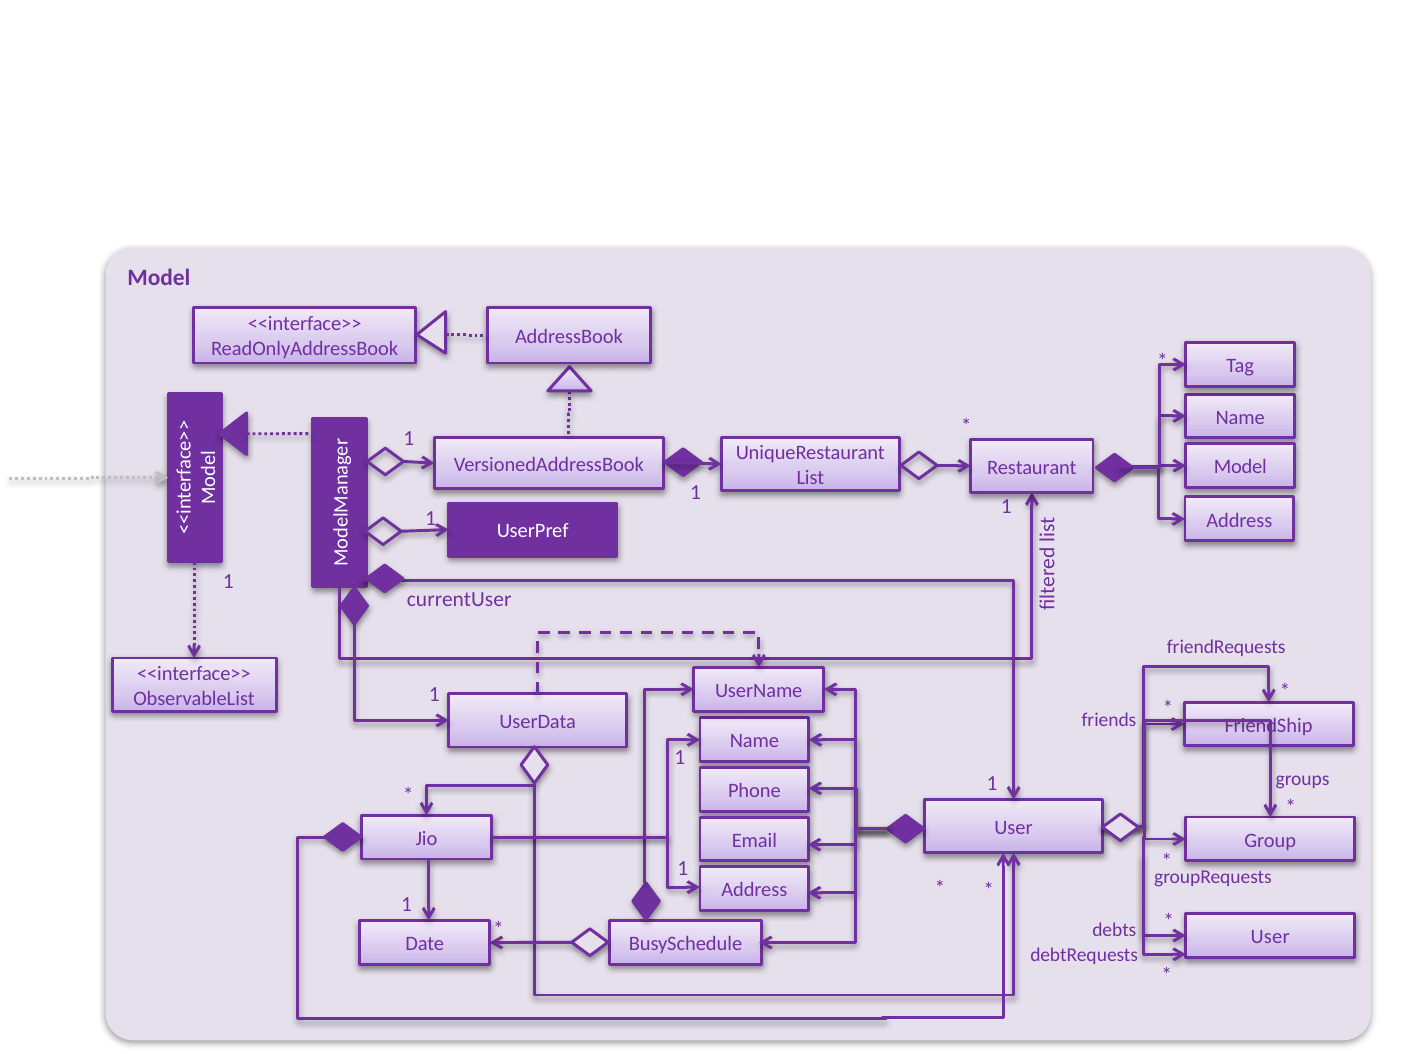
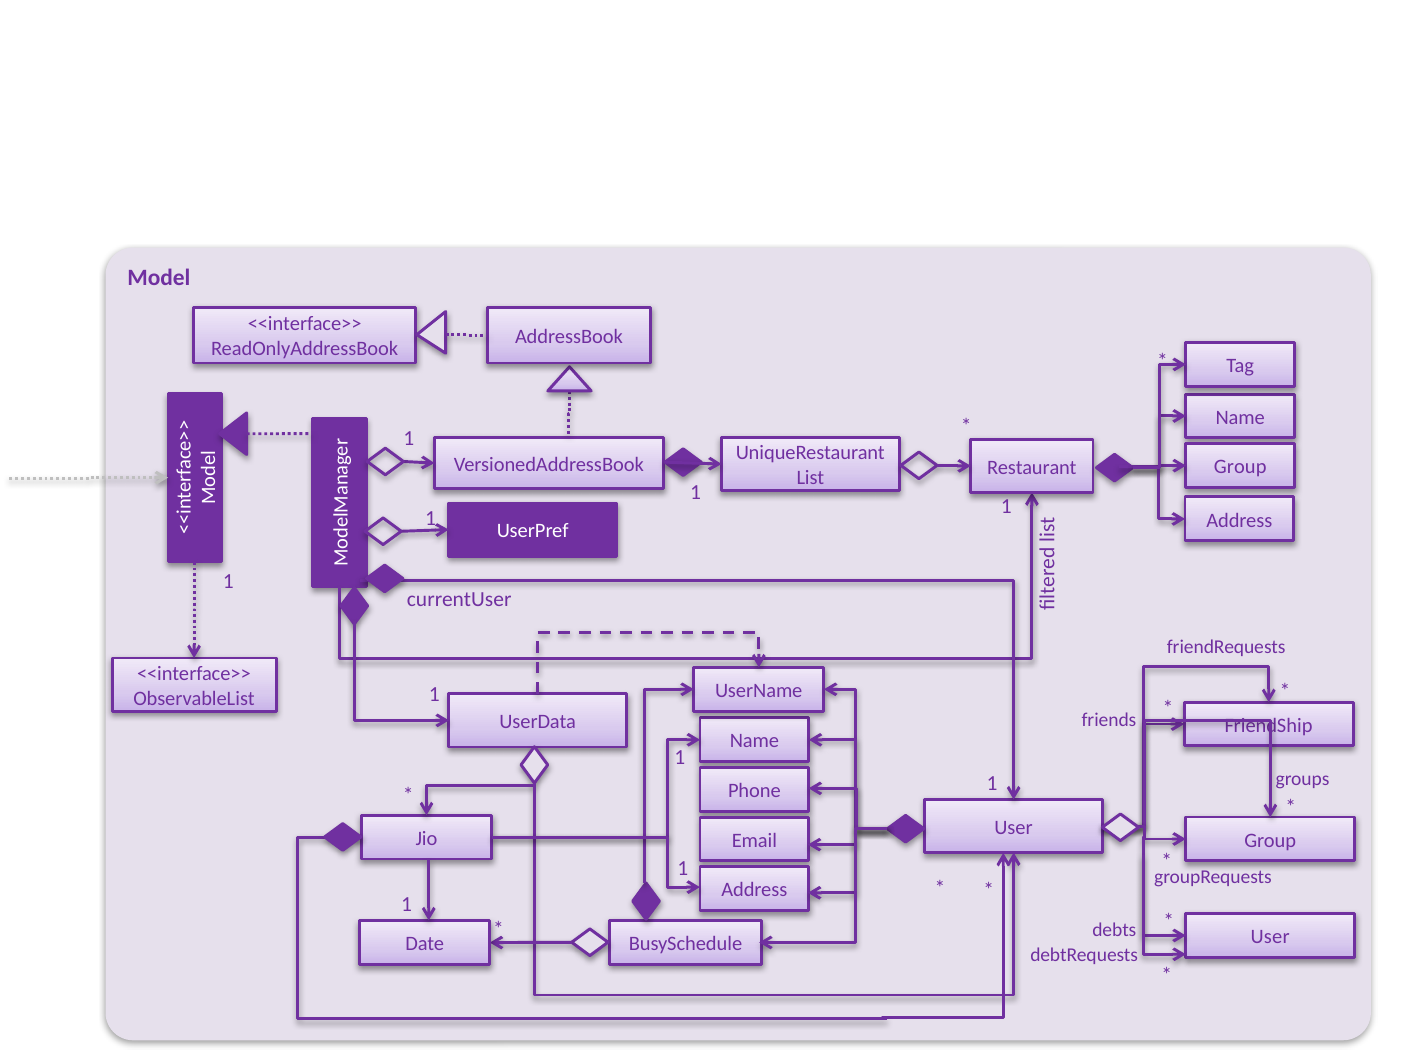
Model: Model -> Group (1240, 467)
